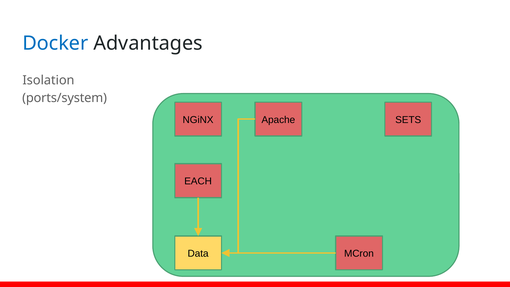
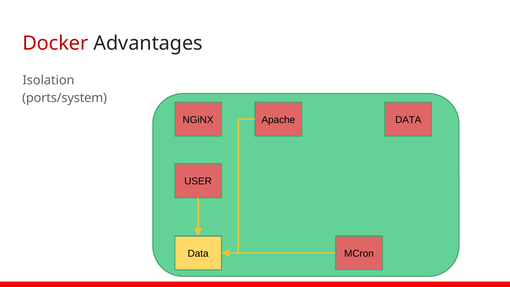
Docker colour: blue -> red (55, 43)
Apache SETS: SETS -> DATA (408, 120)
EACH: EACH -> USER (198, 181)
